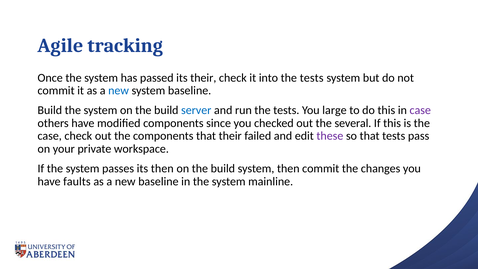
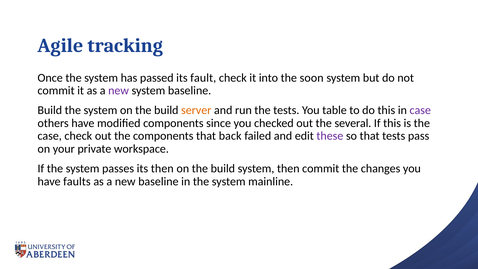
its their: their -> fault (203, 78)
into the tests: tests -> soon (312, 78)
new colour: blue -> purple (119, 91)
server colour: blue -> orange (196, 110)
large: large -> table (335, 110)
that their: their -> back (230, 136)
